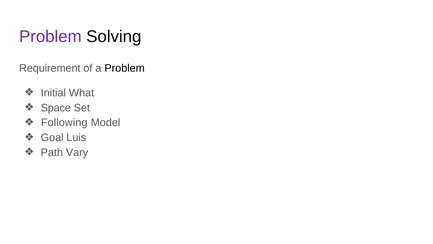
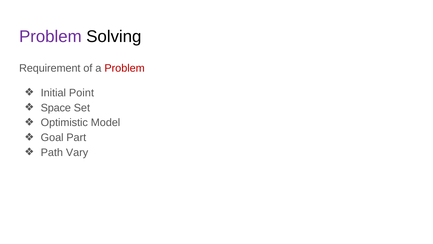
Problem colour: black -> red (125, 68)
What: What -> Point (81, 93)
Following: Following -> Optimistic (64, 123)
Luis: Luis -> Part (76, 137)
